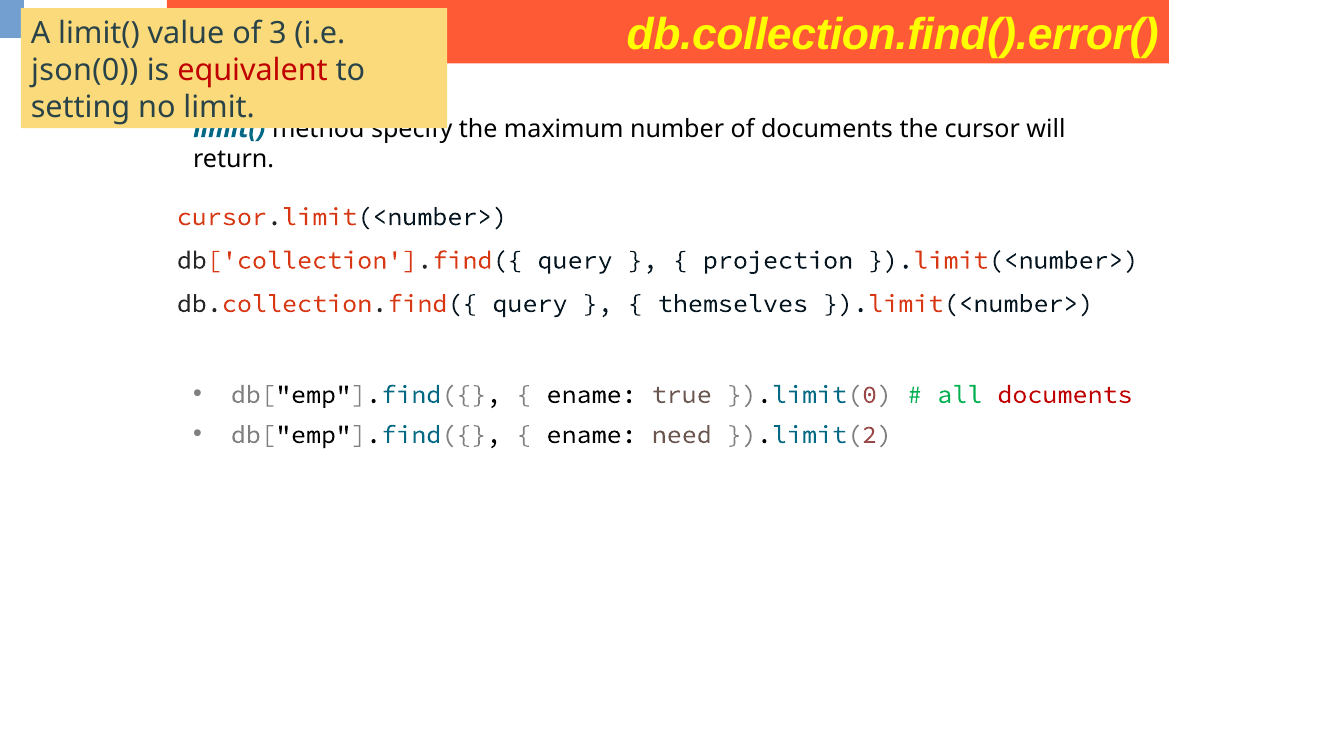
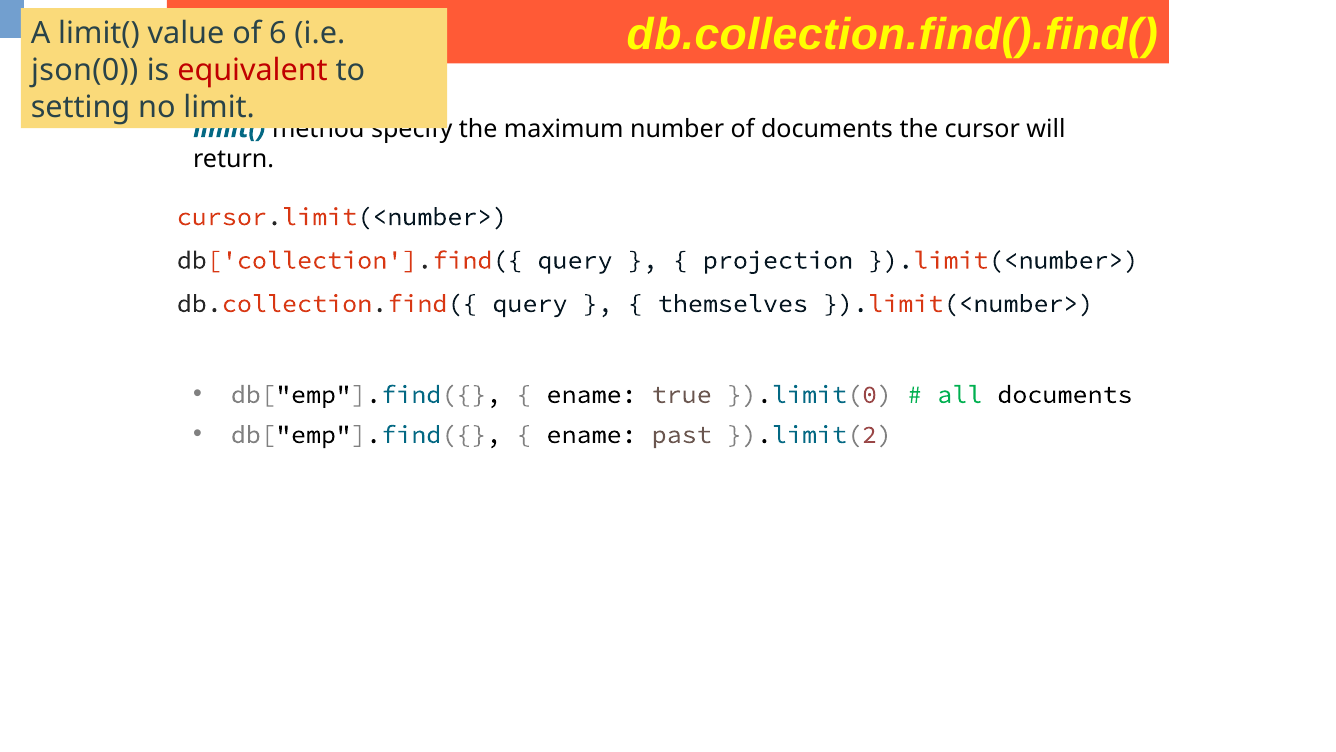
db.collection.find().error(: db.collection.find().error( -> db.collection.find().find( (892, 35)
3: 3 -> 6 (278, 34)
documents colour: red -> black (1065, 394)
need: need -> past (682, 434)
